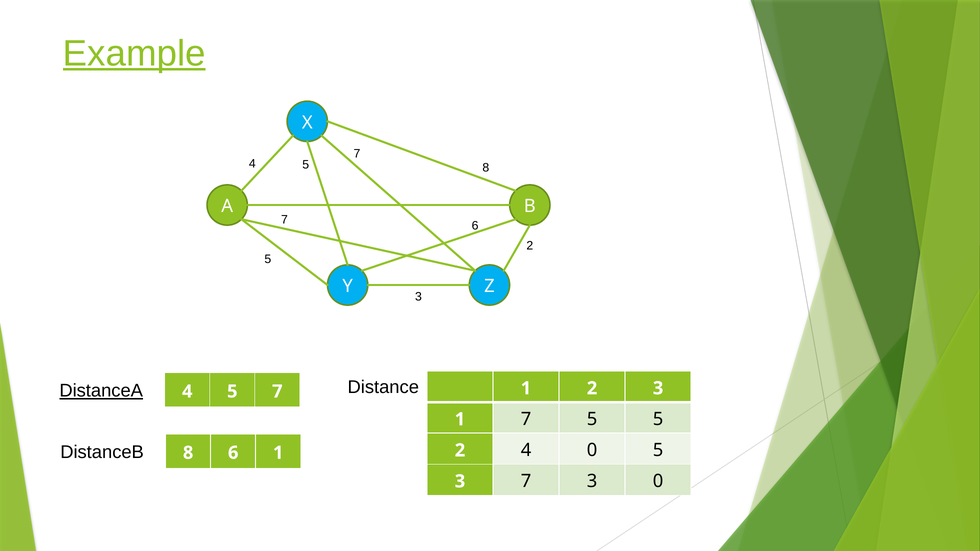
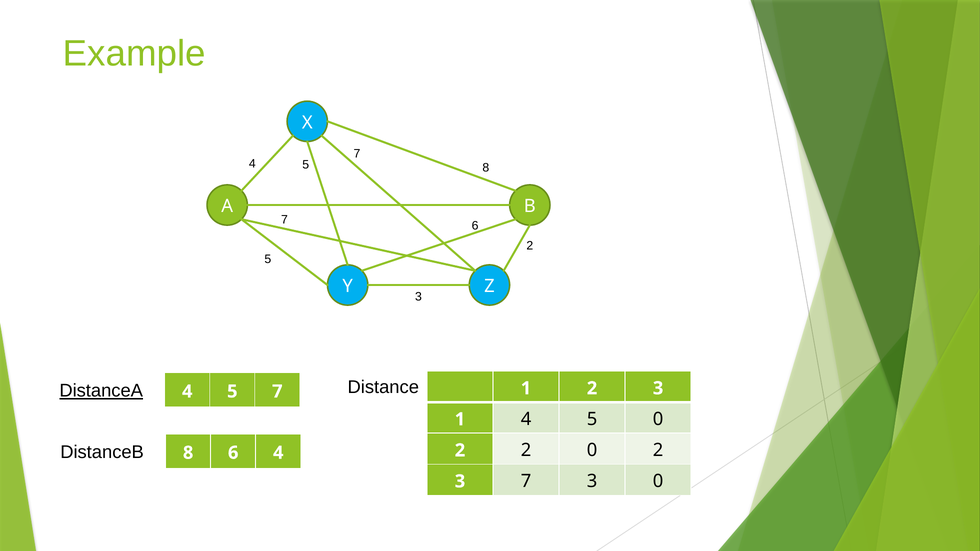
Example underline: present -> none (134, 54)
1 7: 7 -> 4 (526, 419)
5 5: 5 -> 0 (658, 419)
2 4: 4 -> 2 (526, 451)
5: 5 -> 2 (658, 451)
6 1: 1 -> 4 (278, 453)
